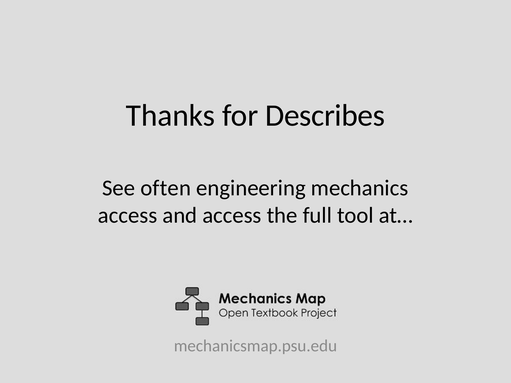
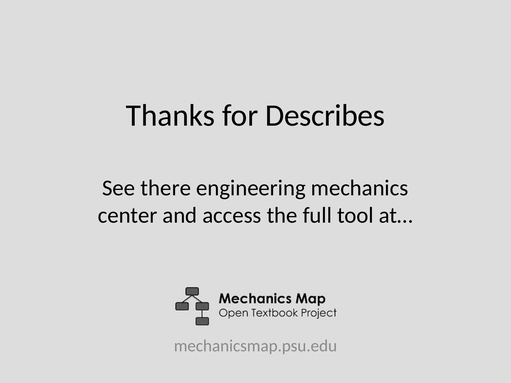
often: often -> there (166, 188)
access: access -> center (128, 216)
